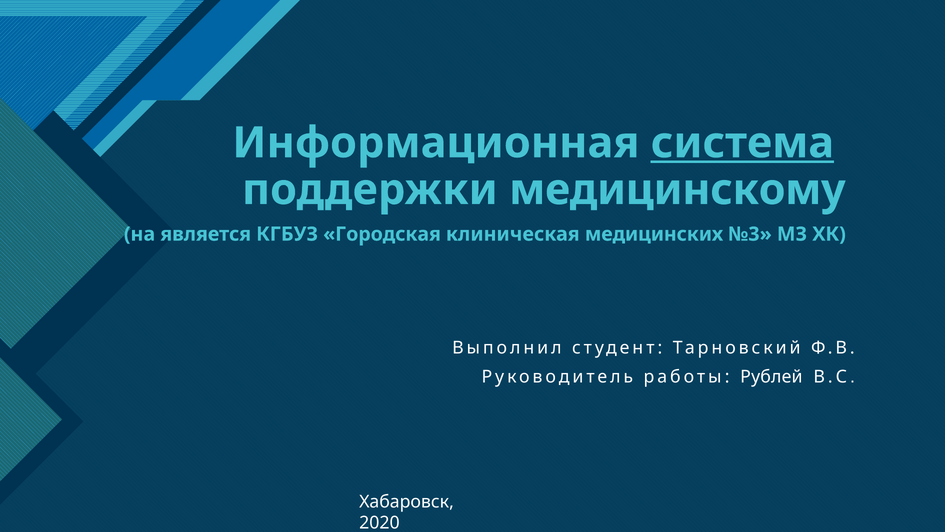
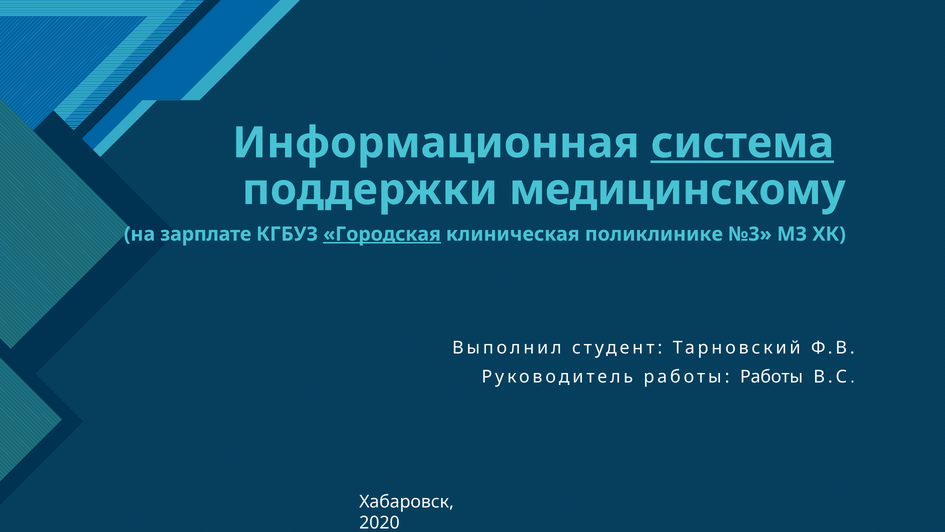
является: является -> зарплате (206, 234)
Городская underline: none -> present (382, 234)
медицинских: медицинских -> поликлинике (654, 234)
работы Рублей: Рублей -> Работы (772, 377)
